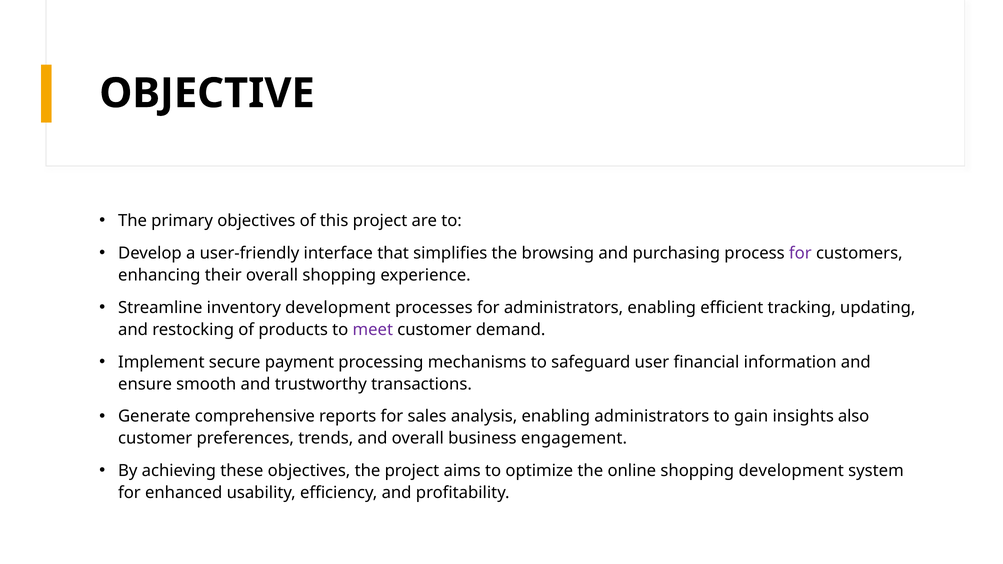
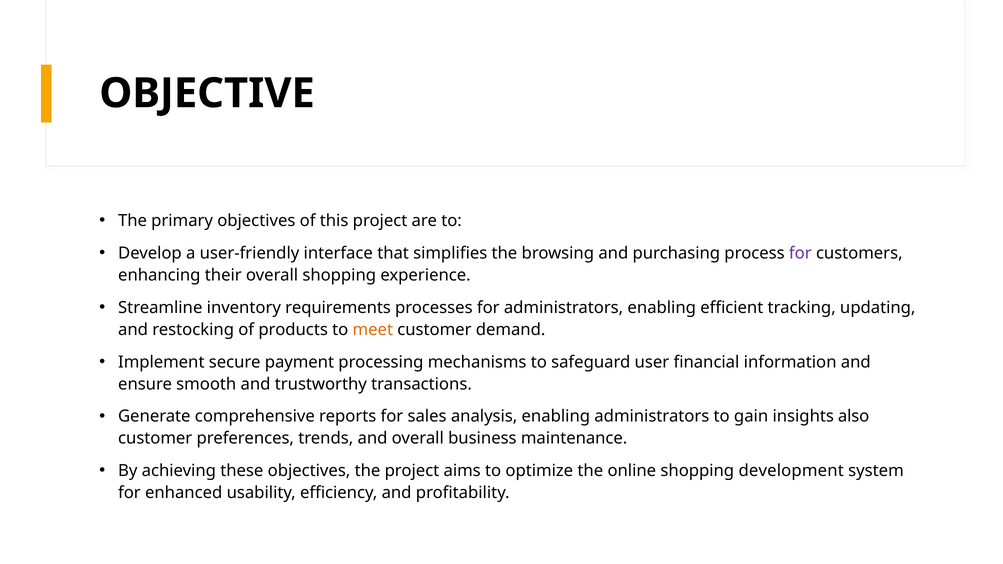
inventory development: development -> requirements (338, 308)
meet colour: purple -> orange (373, 330)
engagement: engagement -> maintenance (574, 439)
